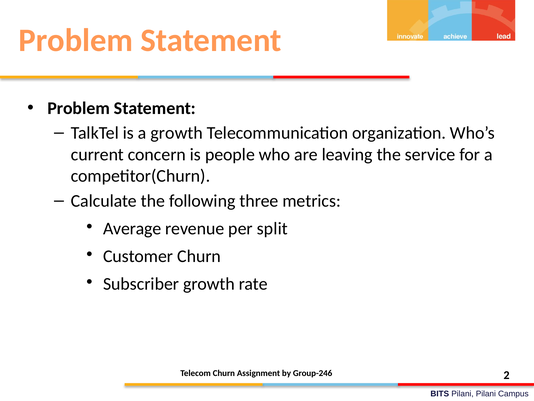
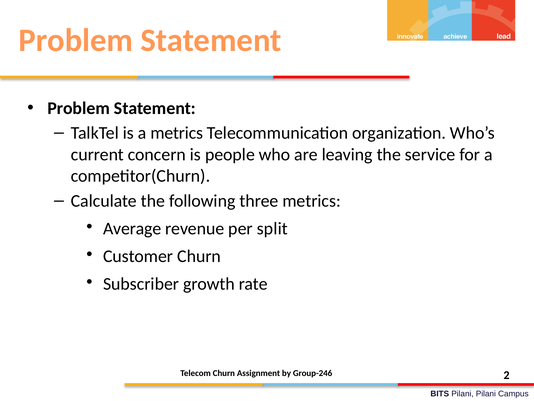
a growth: growth -> metrics (177, 133)
